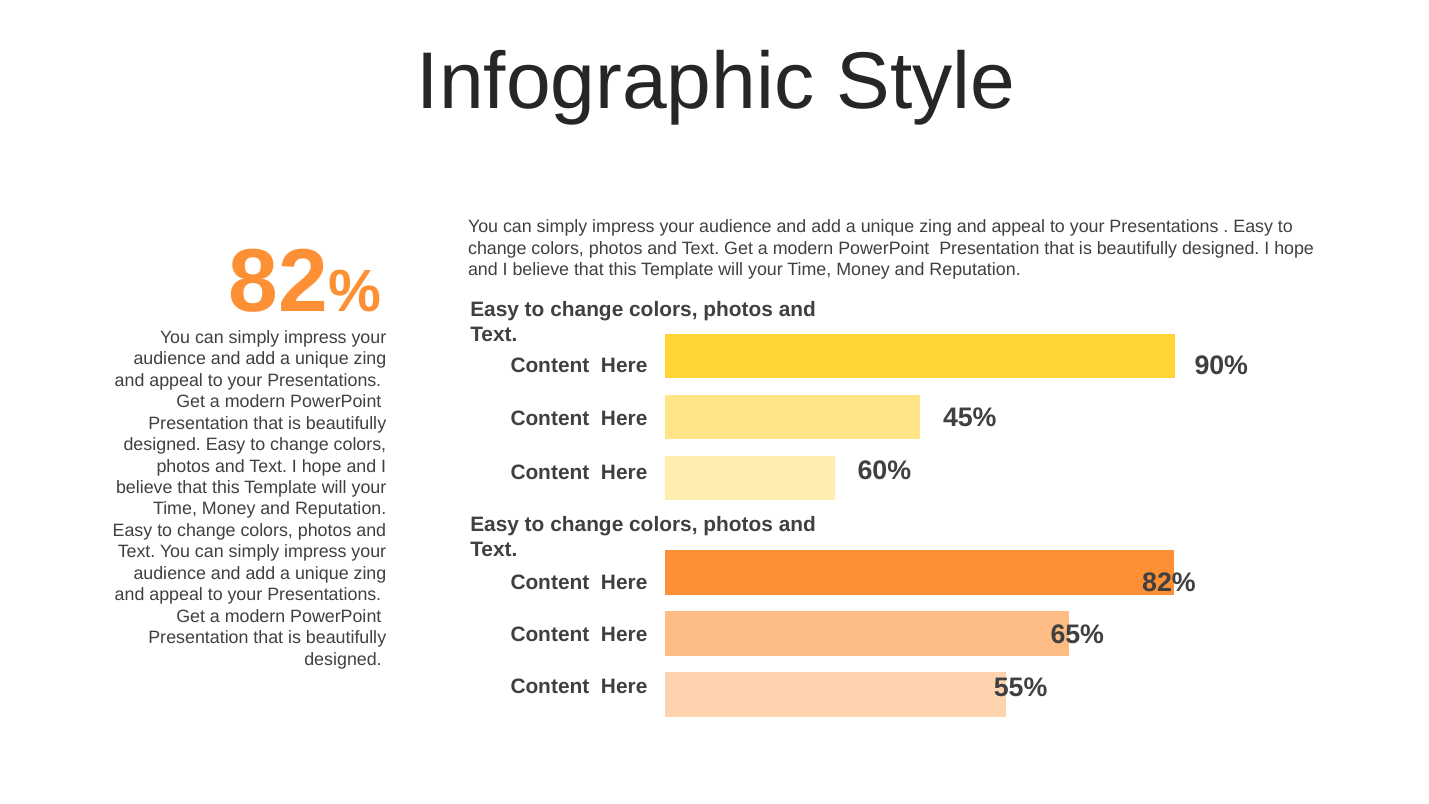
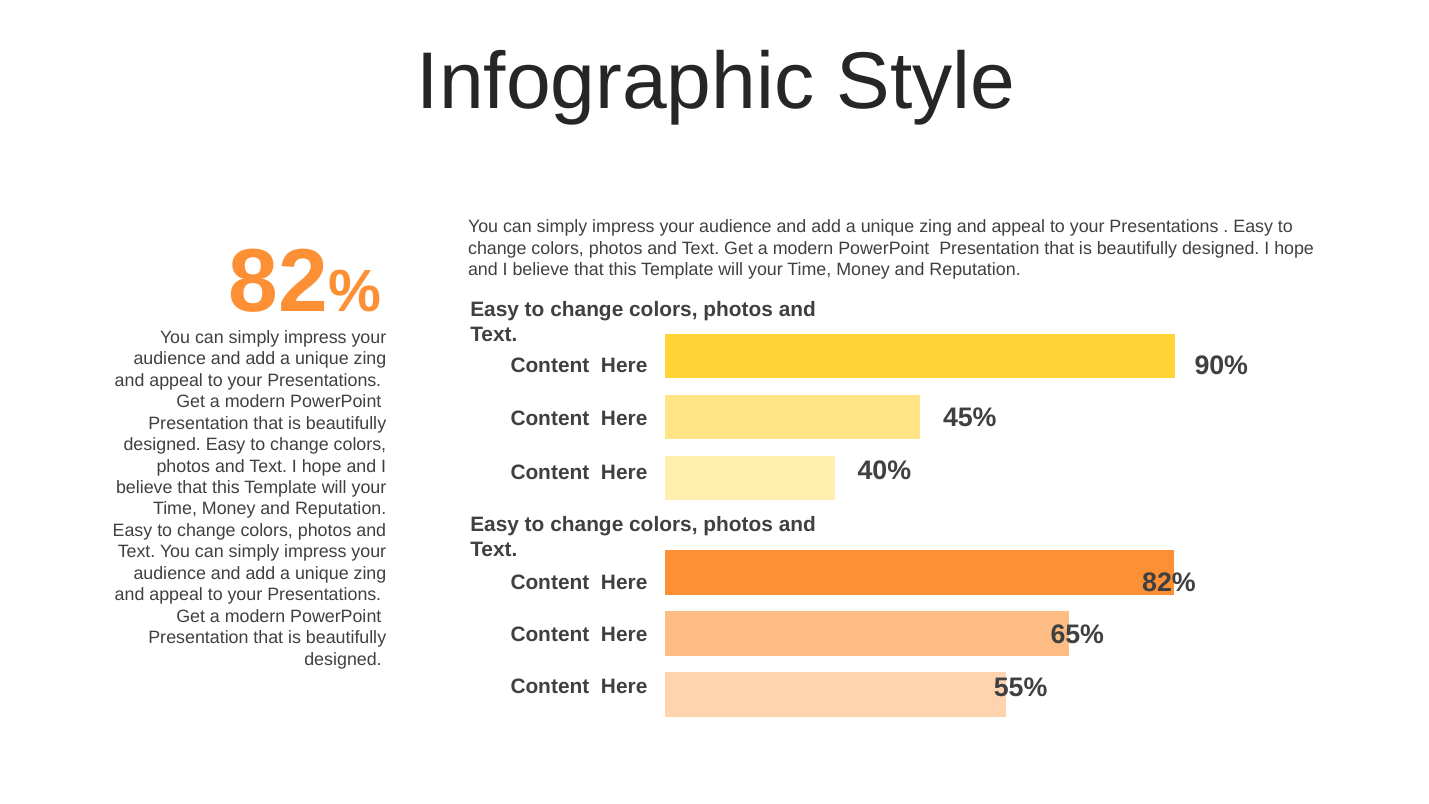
60%: 60% -> 40% (884, 471)
